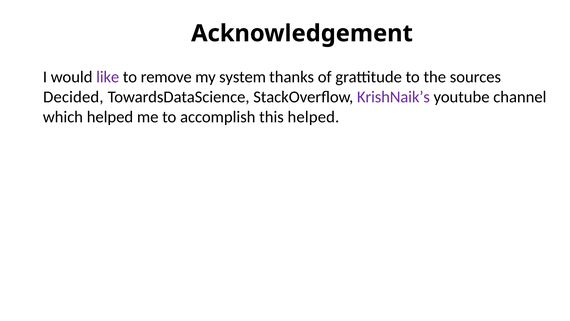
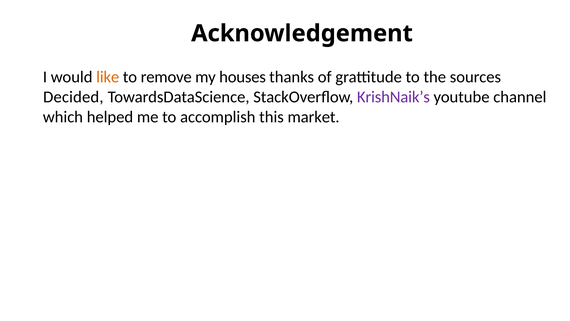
like colour: purple -> orange (108, 77)
system: system -> houses (243, 77)
this helped: helped -> market (314, 117)
